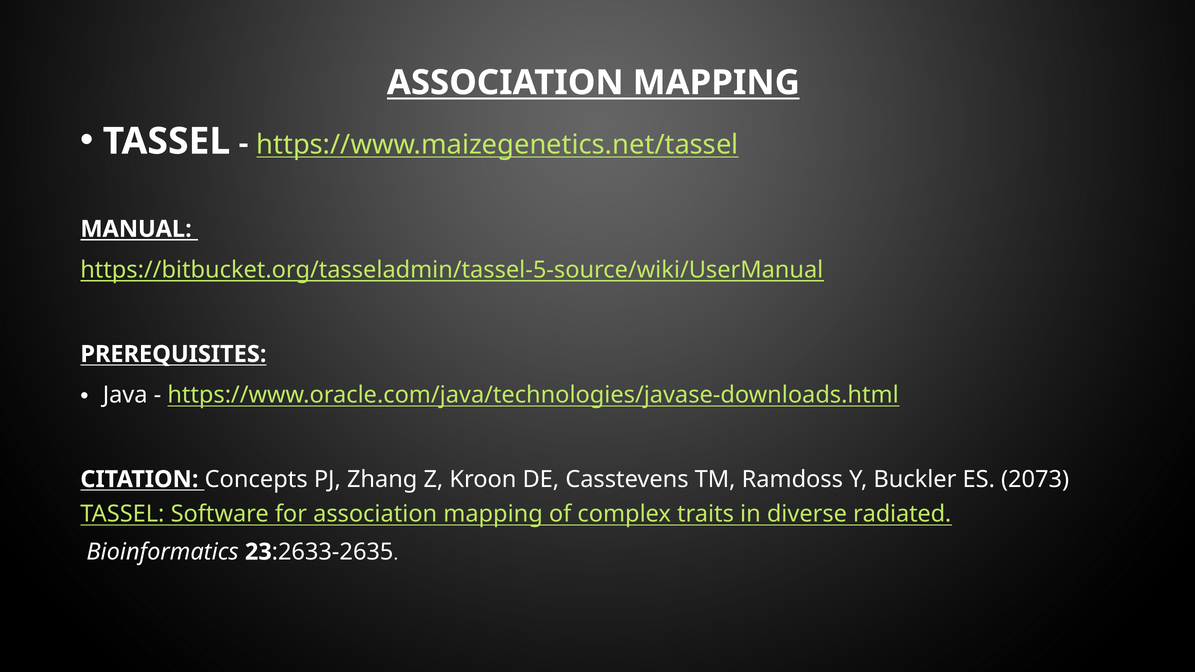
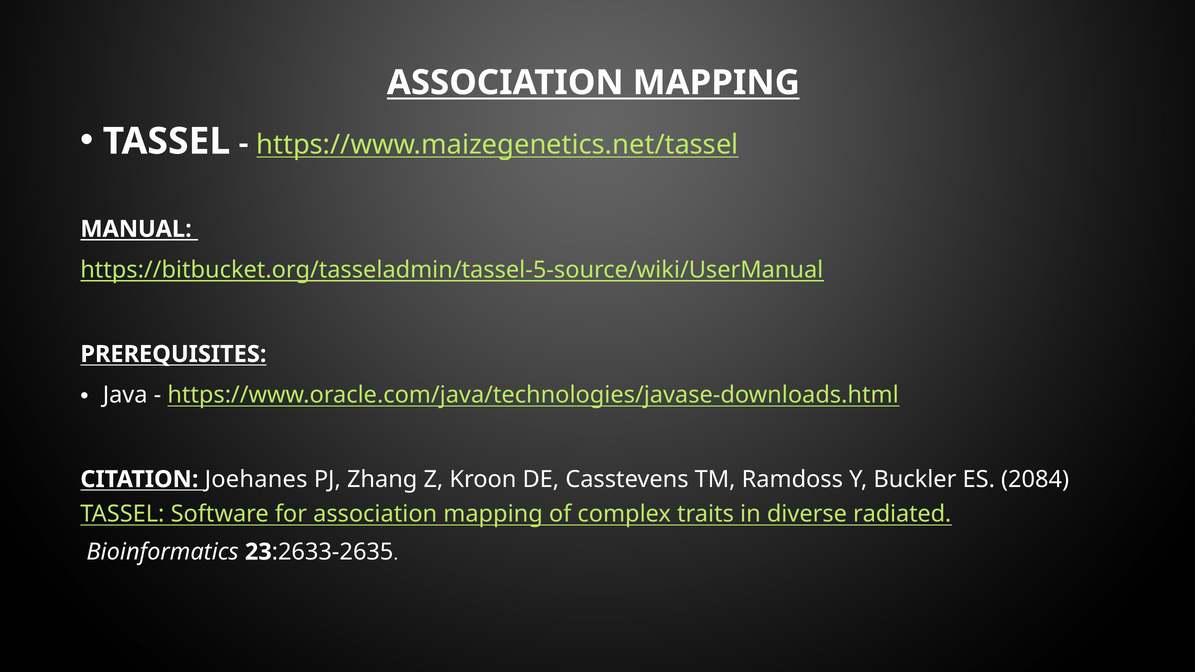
Concepts: Concepts -> Joehanes (256, 479)
2073: 2073 -> 2084 (1035, 479)
